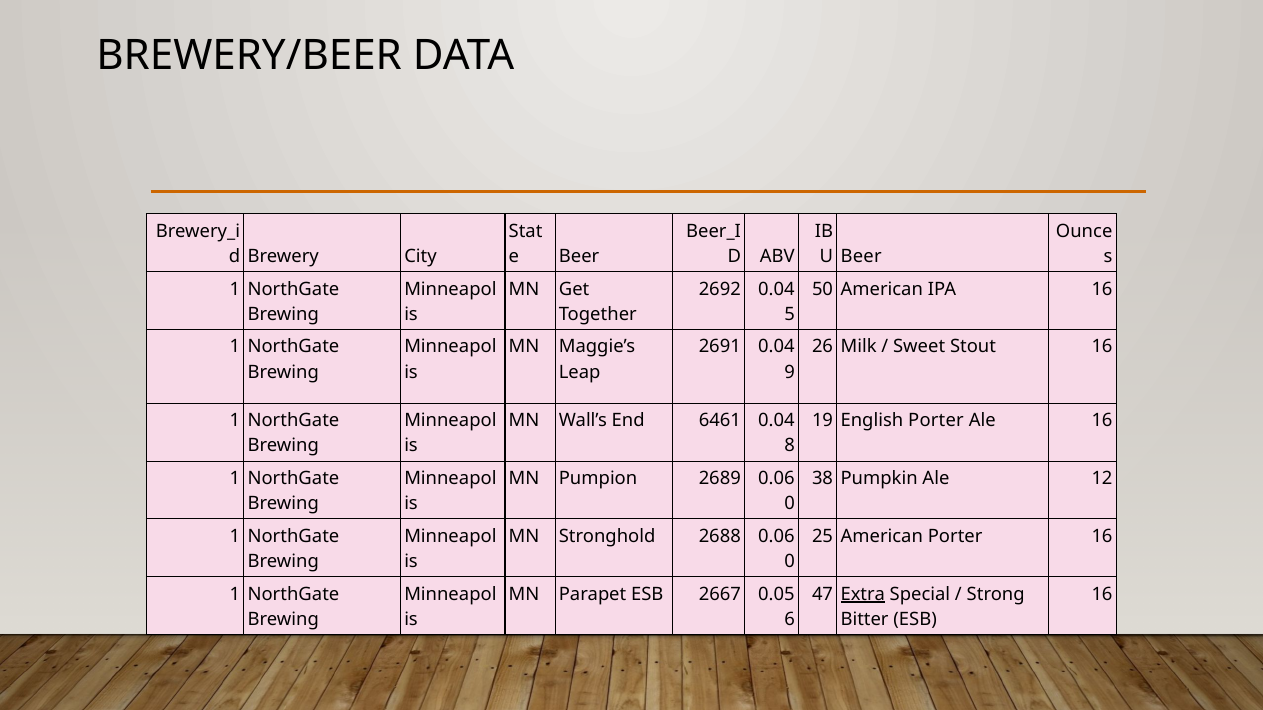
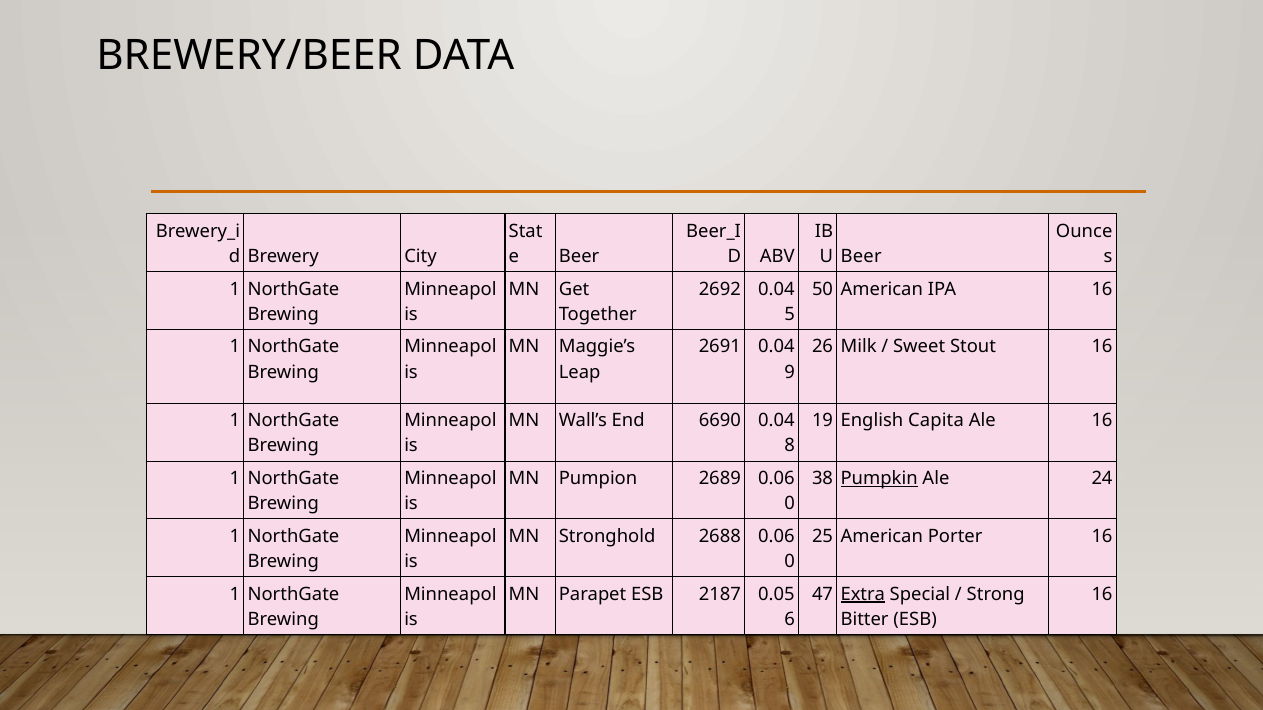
6461: 6461 -> 6690 (720, 421)
English Porter: Porter -> Capita (936, 421)
Pumpkin underline: none -> present (879, 479)
12: 12 -> 24 (1102, 479)
2667: 2667 -> 2187 (720, 594)
